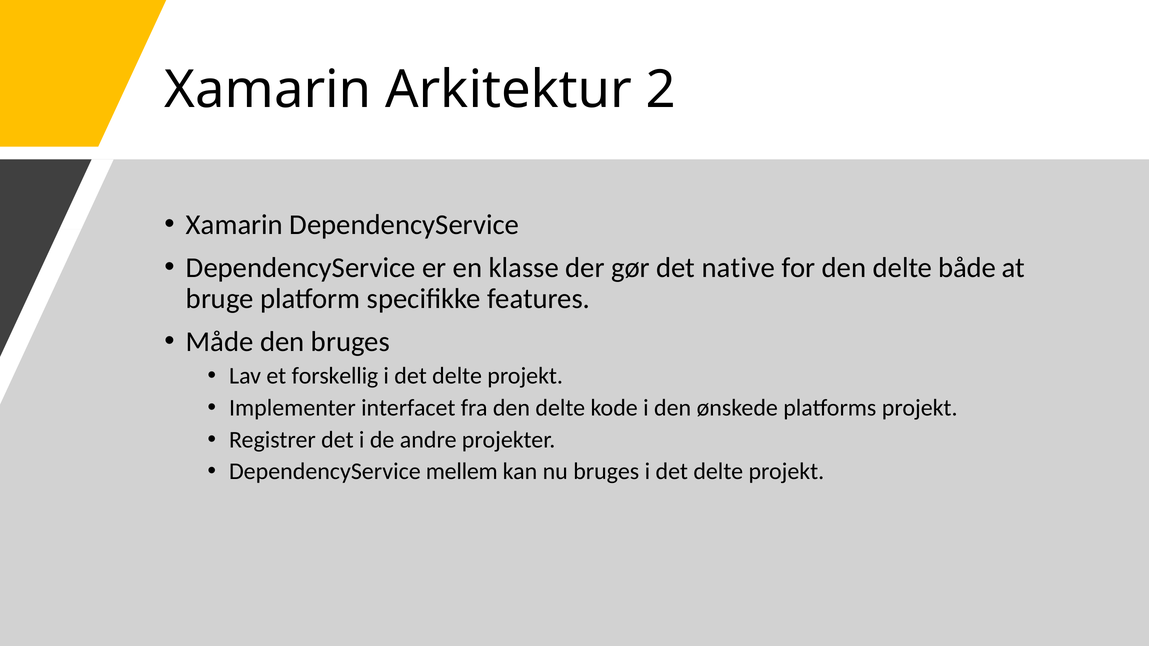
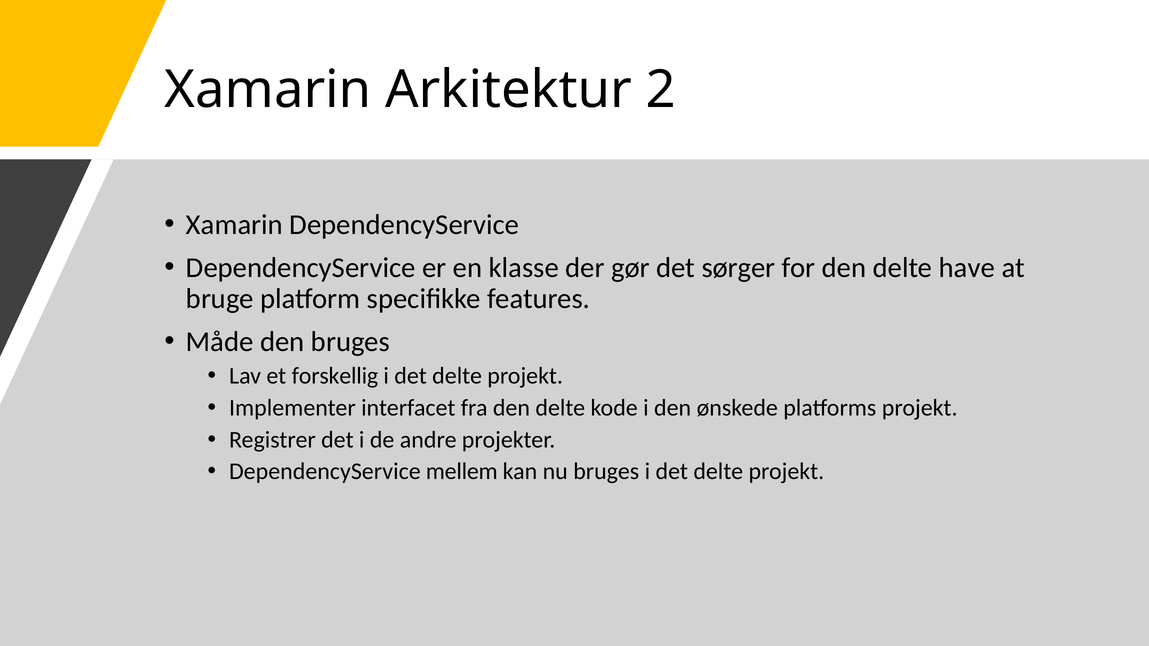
native: native -> sørger (739, 268)
både: både -> have (967, 268)
